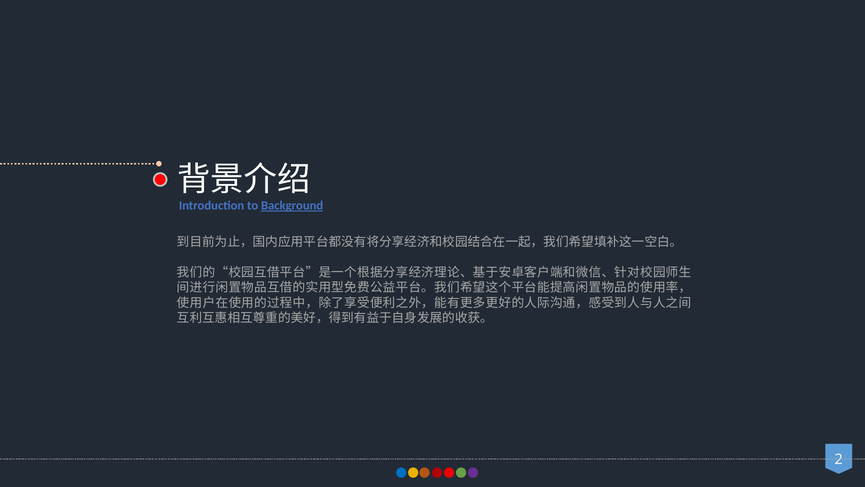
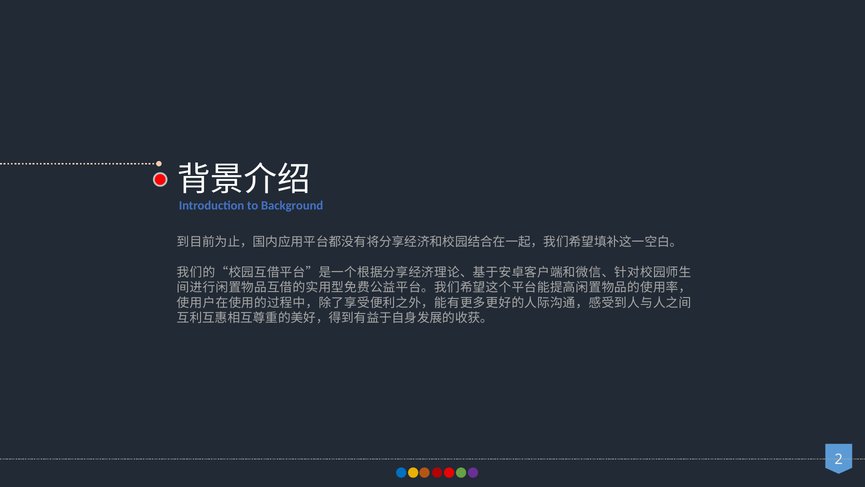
Background underline: present -> none (292, 205)
